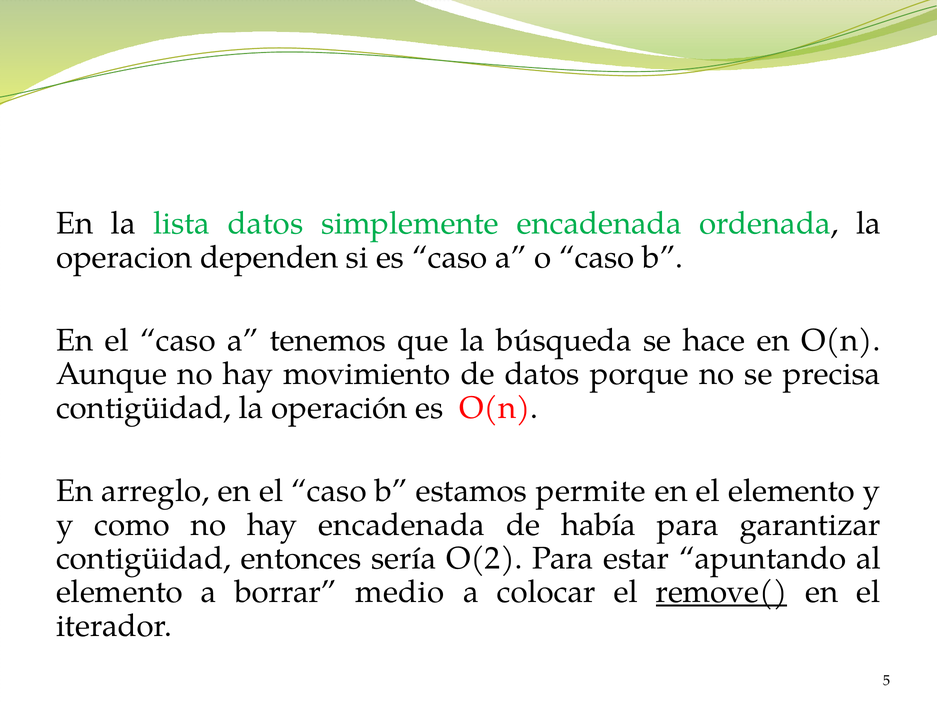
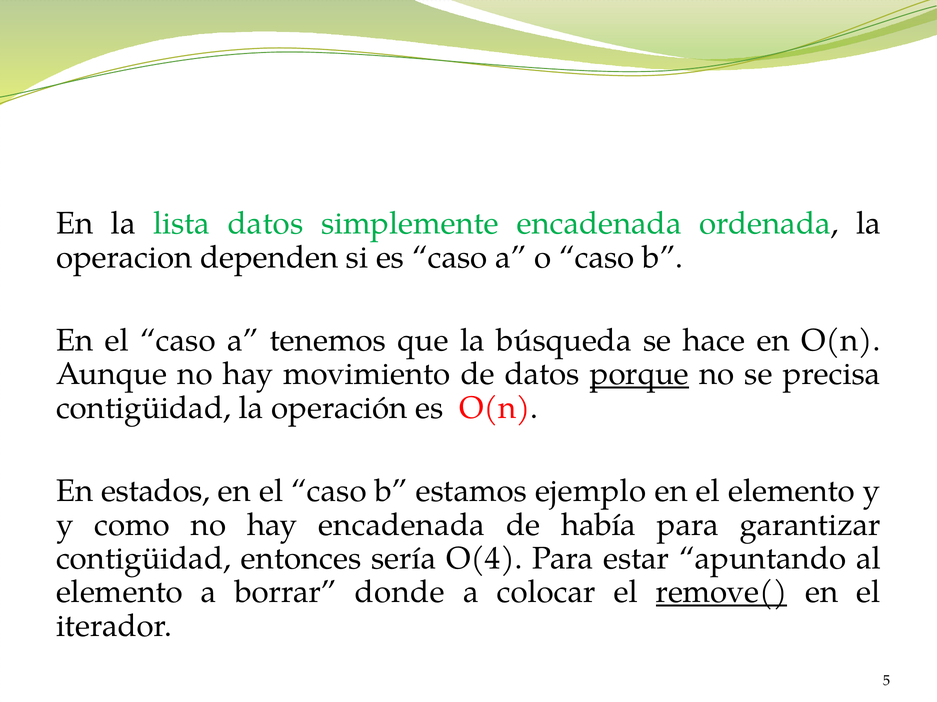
porque underline: none -> present (639, 375)
arreglo: arreglo -> estados (156, 492)
permite: permite -> ejemplo (591, 492)
O(2: O(2 -> O(4 (484, 559)
medio: medio -> donde (400, 593)
